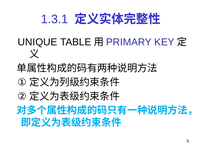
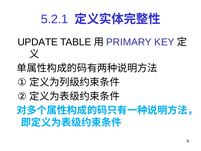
1.3.1: 1.3.1 -> 5.2.1 (55, 19)
UNIQUE: UNIQUE -> UPDATE (38, 42)
